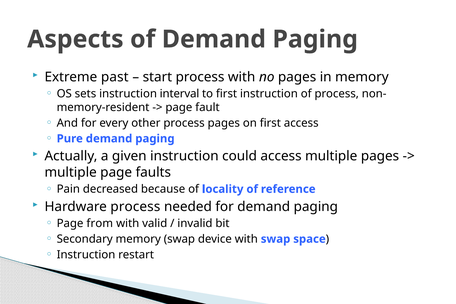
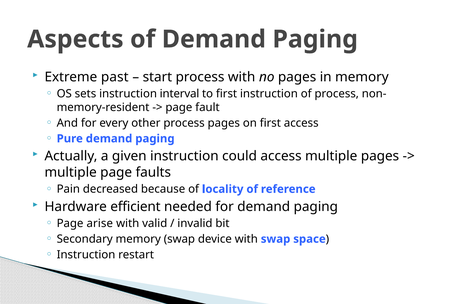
Hardware process: process -> efficient (135, 207)
from: from -> arise (100, 223)
